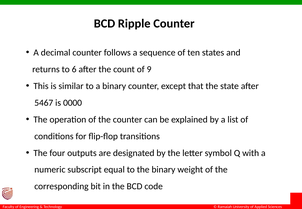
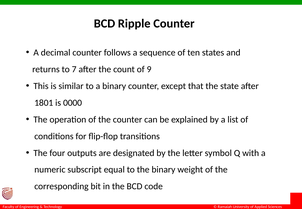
6: 6 -> 7 (74, 69)
5467: 5467 -> 1801 (44, 103)
